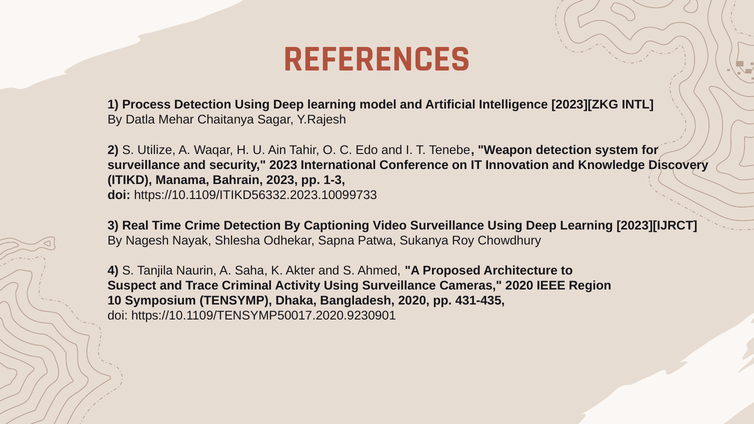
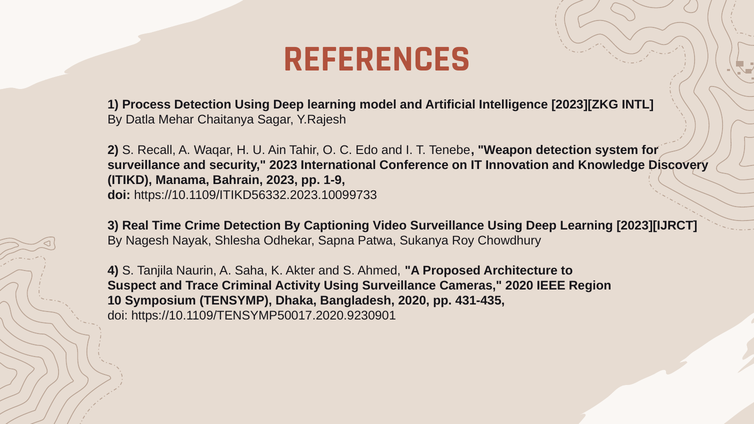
Utilize: Utilize -> Recall (157, 150)
1-3: 1-3 -> 1-9 (334, 180)
